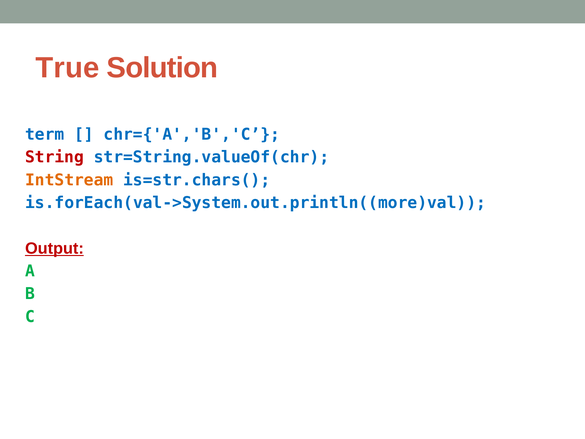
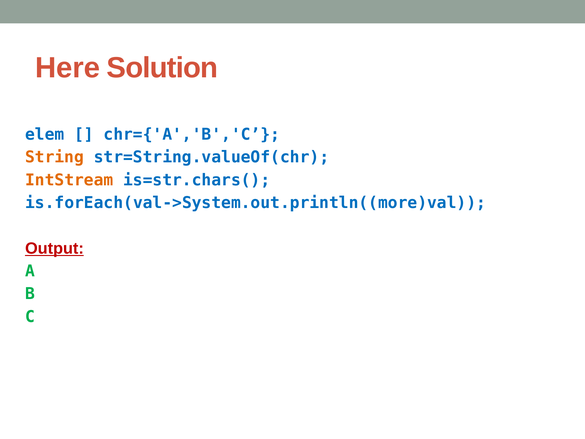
True: True -> Here (68, 68)
term: term -> elem (45, 134)
String colour: red -> orange (55, 157)
